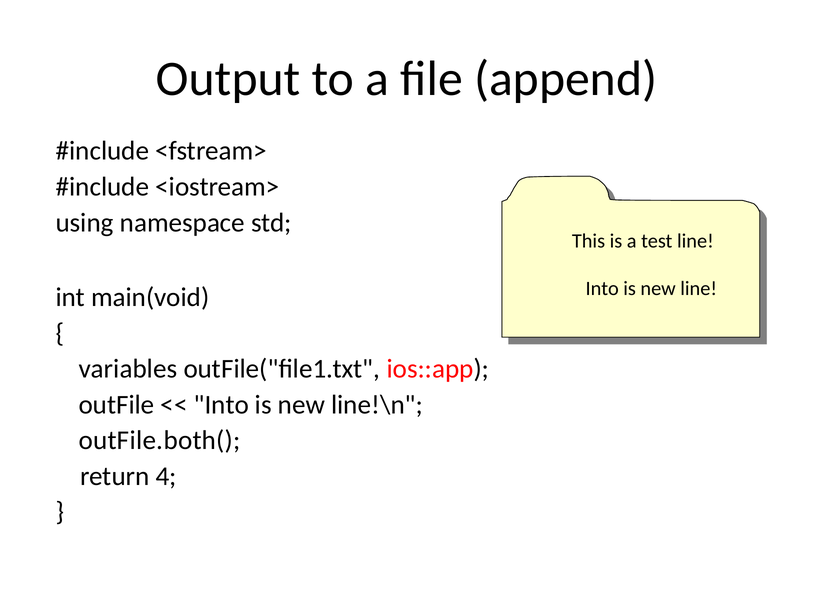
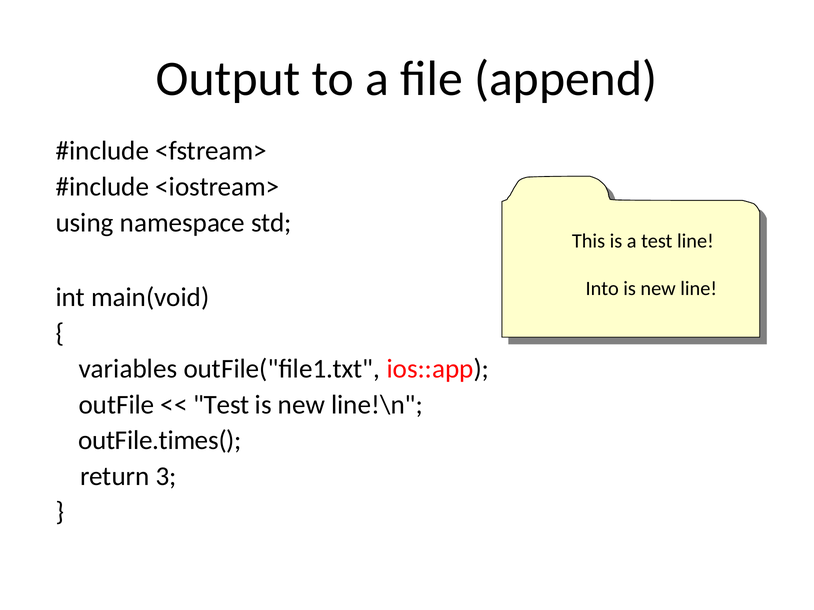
Into: Into -> Test (221, 405)
outFile.both(: outFile.both( -> outFile.times( (160, 441)
4: 4 -> 3 (166, 477)
